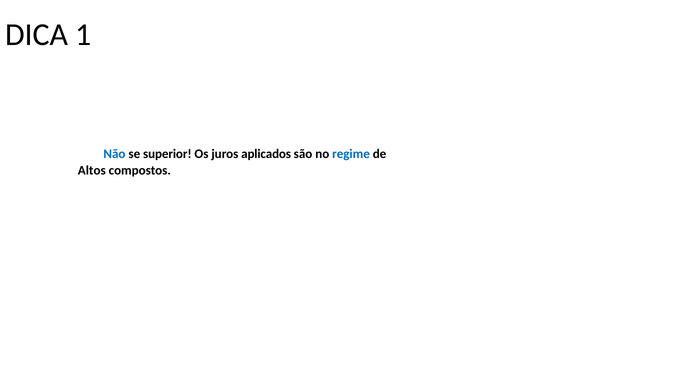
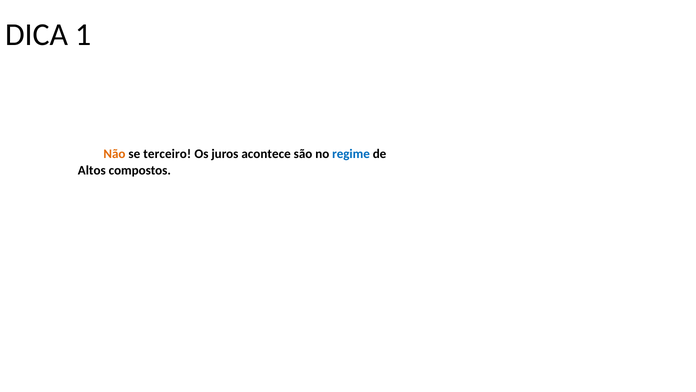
Não colour: blue -> orange (114, 154)
superior: superior -> terceiro (167, 154)
aplicados: aplicados -> acontece (266, 154)
